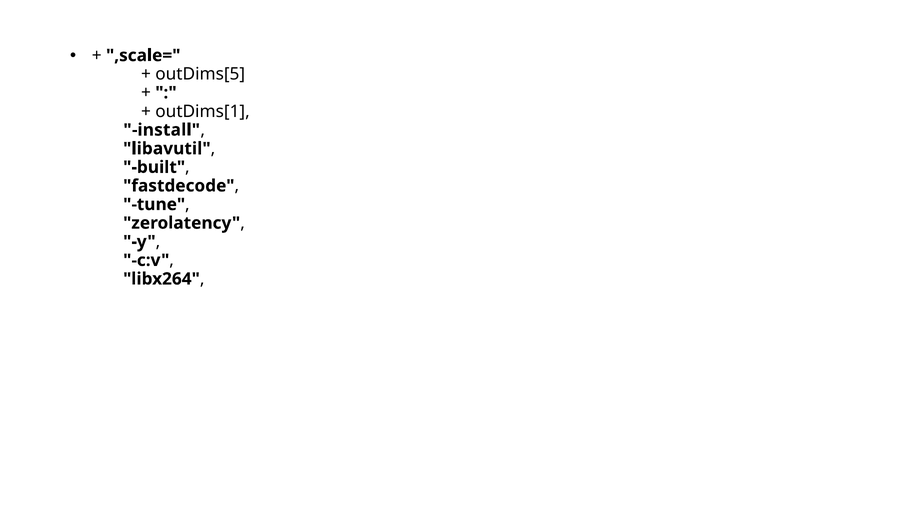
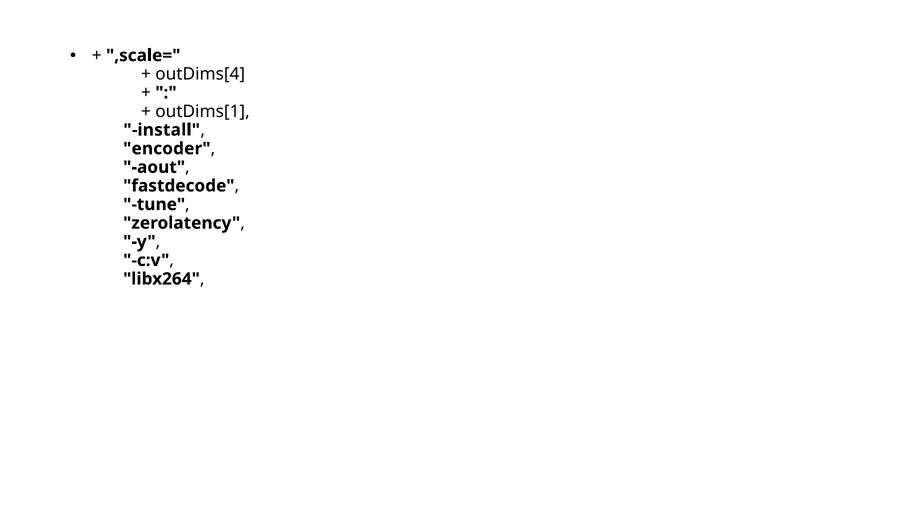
outDims[5: outDims[5 -> outDims[4 (200, 74)
libavutil: libavutil -> encoder (167, 149)
built: built -> aout (154, 167)
